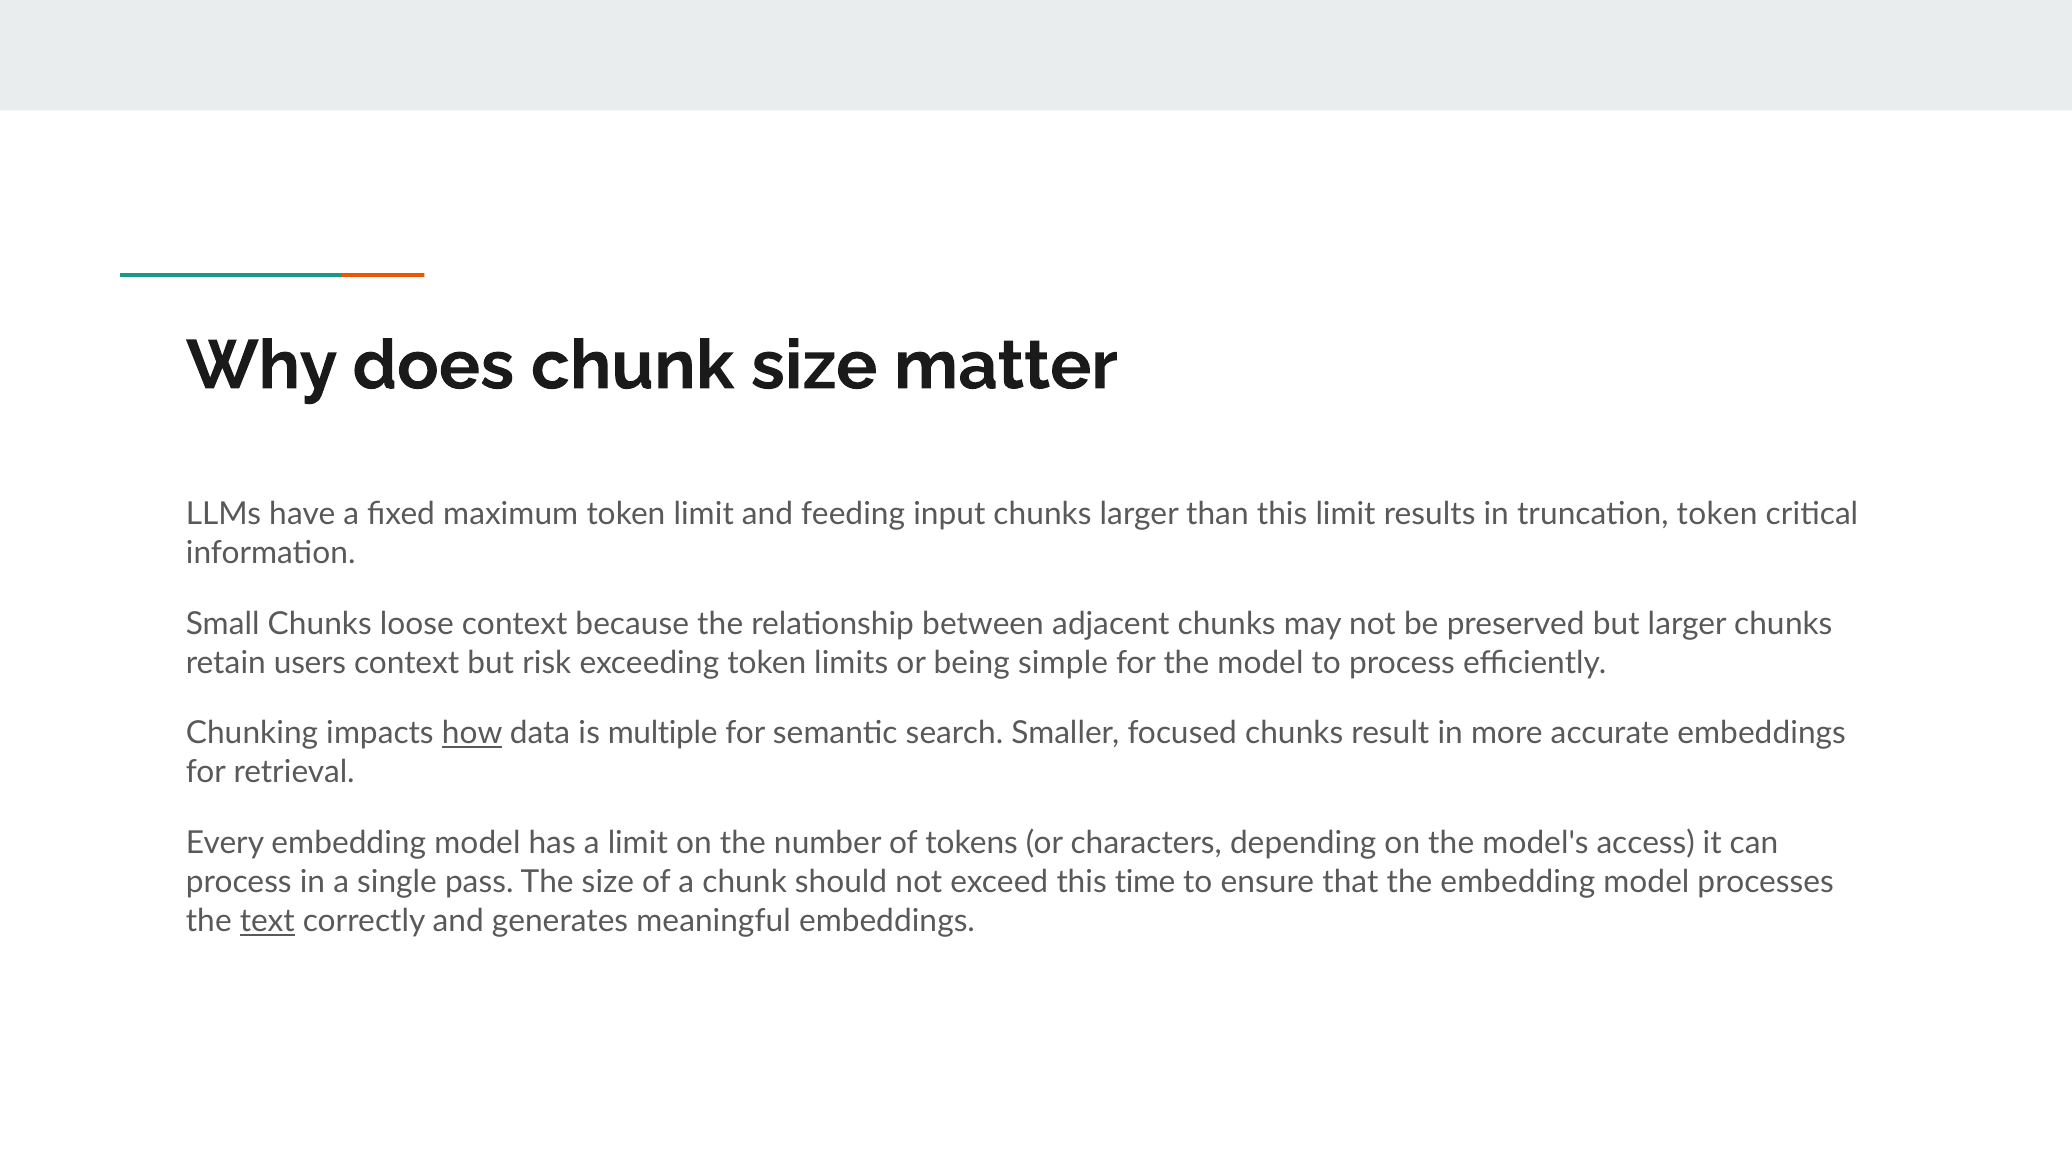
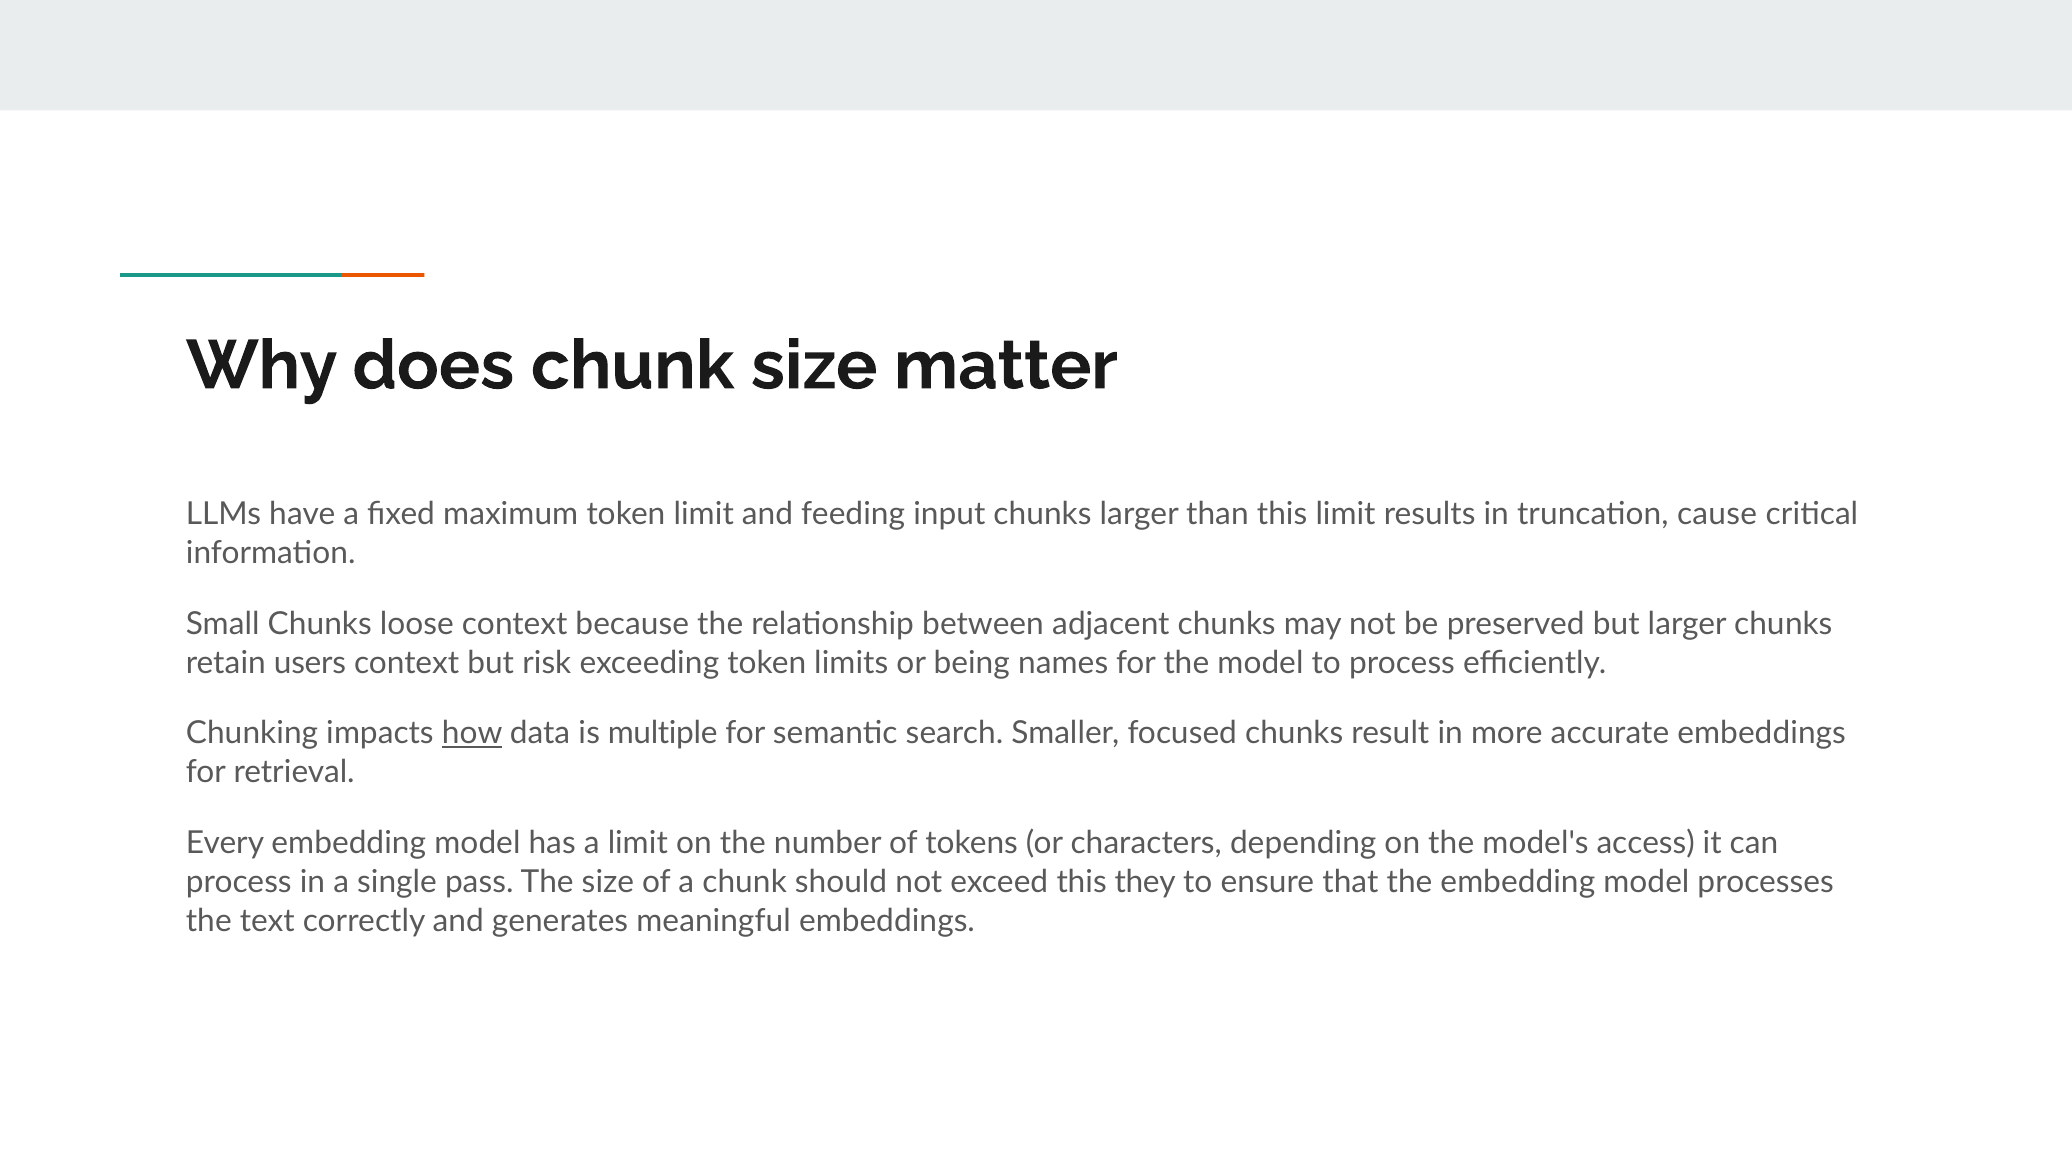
truncation token: token -> cause (1717, 514)
simple: simple -> names (1063, 663)
time: time -> they (1145, 883)
text underline: present -> none (267, 922)
